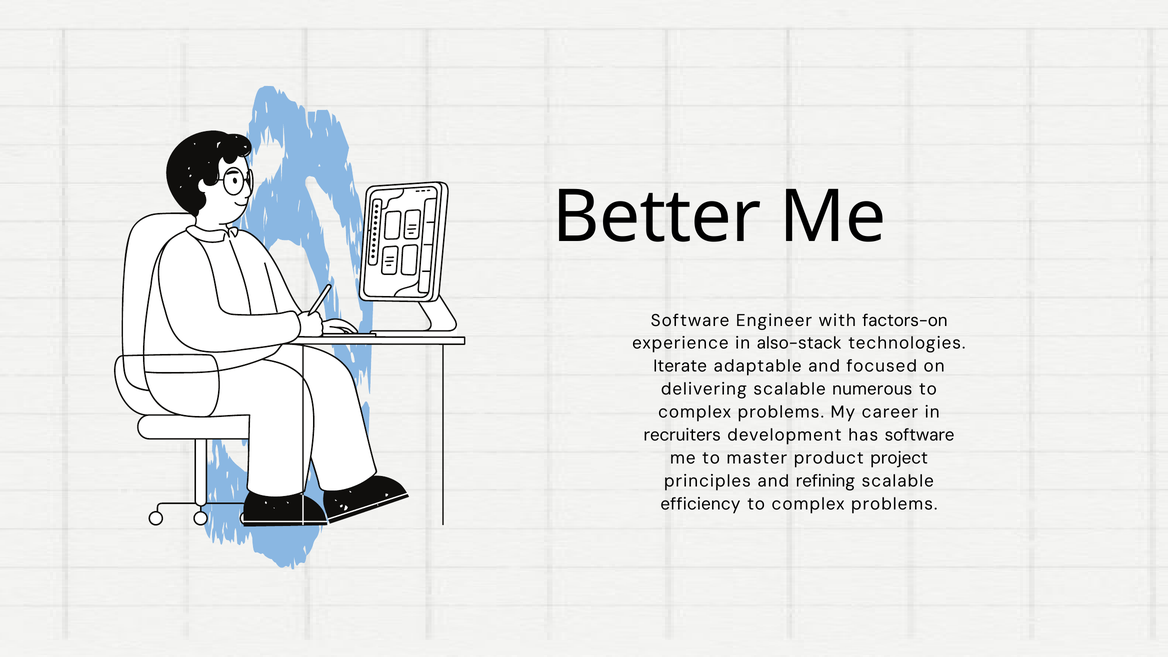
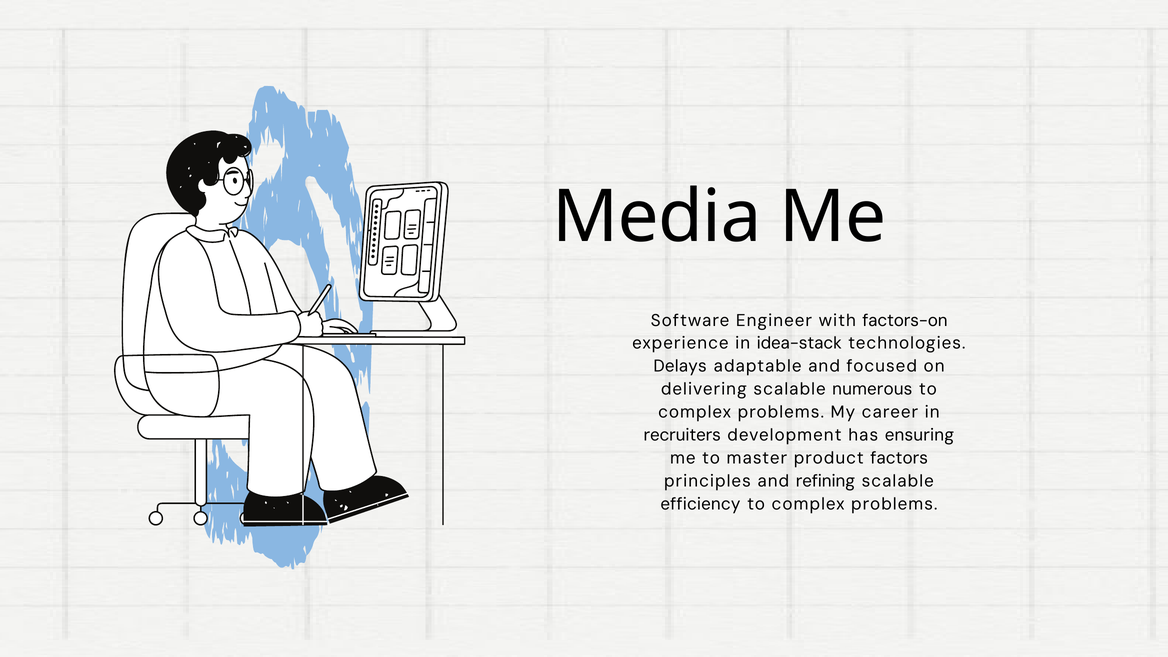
Better: Better -> Media (657, 217)
also-stack: also-stack -> idea-stack (799, 343)
Iterate: Iterate -> Delays (680, 366)
has software: software -> ensuring (919, 435)
project: project -> factors (899, 458)
